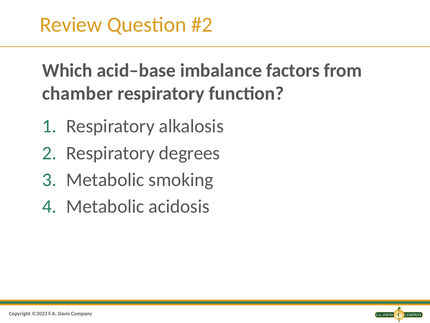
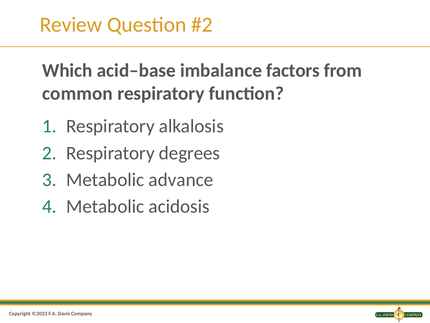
chamber: chamber -> common (77, 93)
smoking: smoking -> advance (181, 180)
